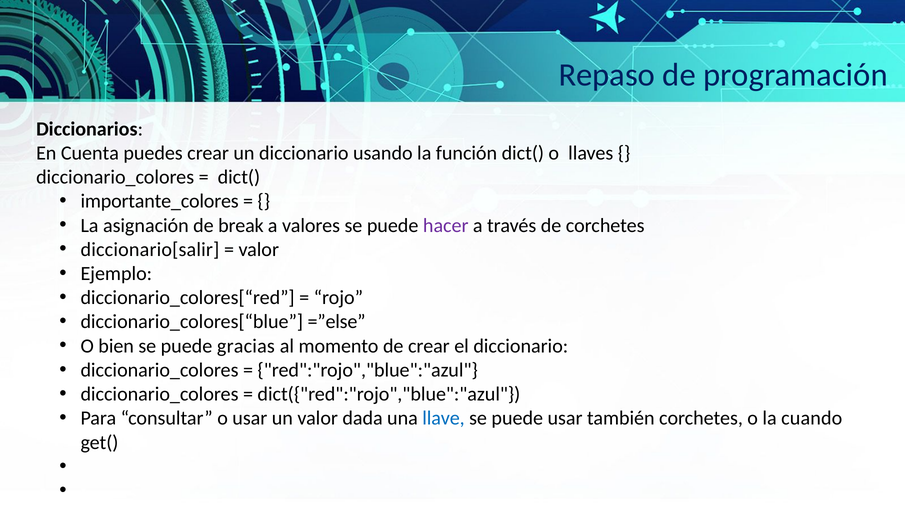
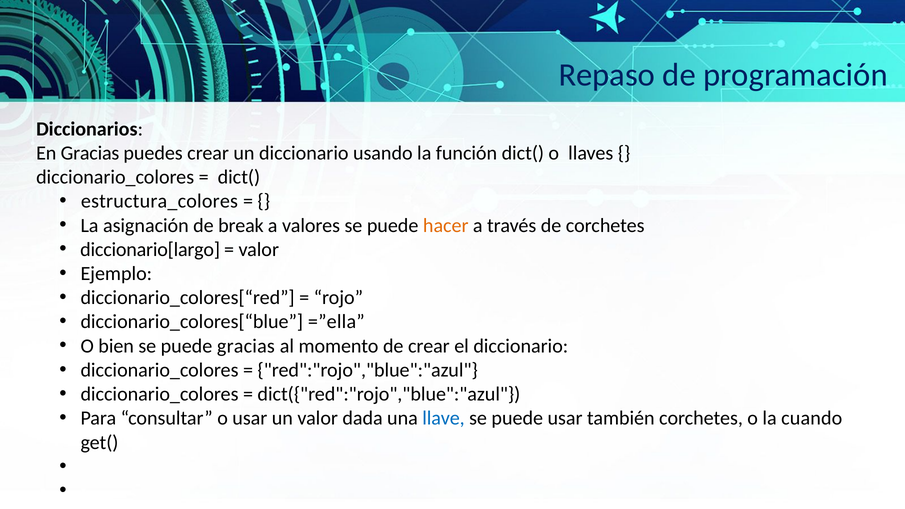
En Cuenta: Cuenta -> Gracias (90, 153)
importante_colores: importante_colores -> estructura_colores (159, 201)
hacer colour: purple -> orange (446, 225)
diccionario[salir: diccionario[salir -> diccionario[largo (150, 250)
=”else: =”else -> =”ella (336, 322)
